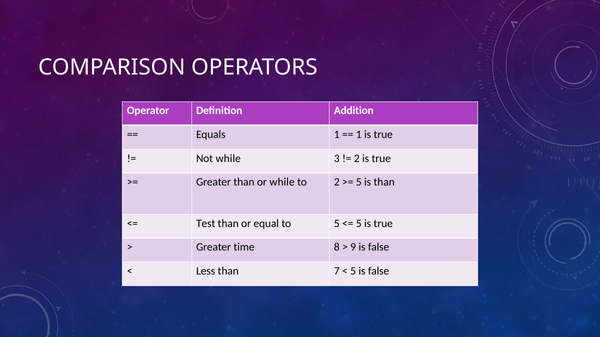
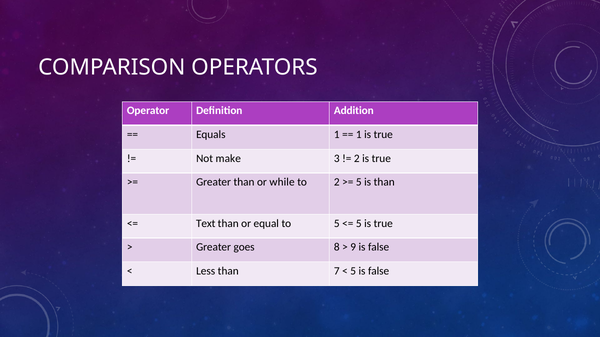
Not while: while -> make (228, 159)
Test: Test -> Text (206, 224)
time: time -> goes (244, 248)
